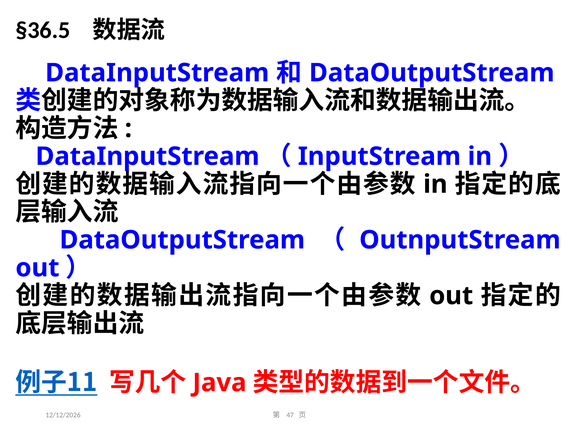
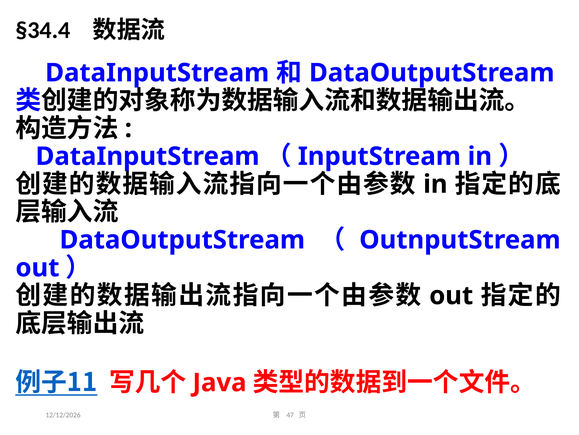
§36.5: §36.5 -> §34.4 (43, 30)
